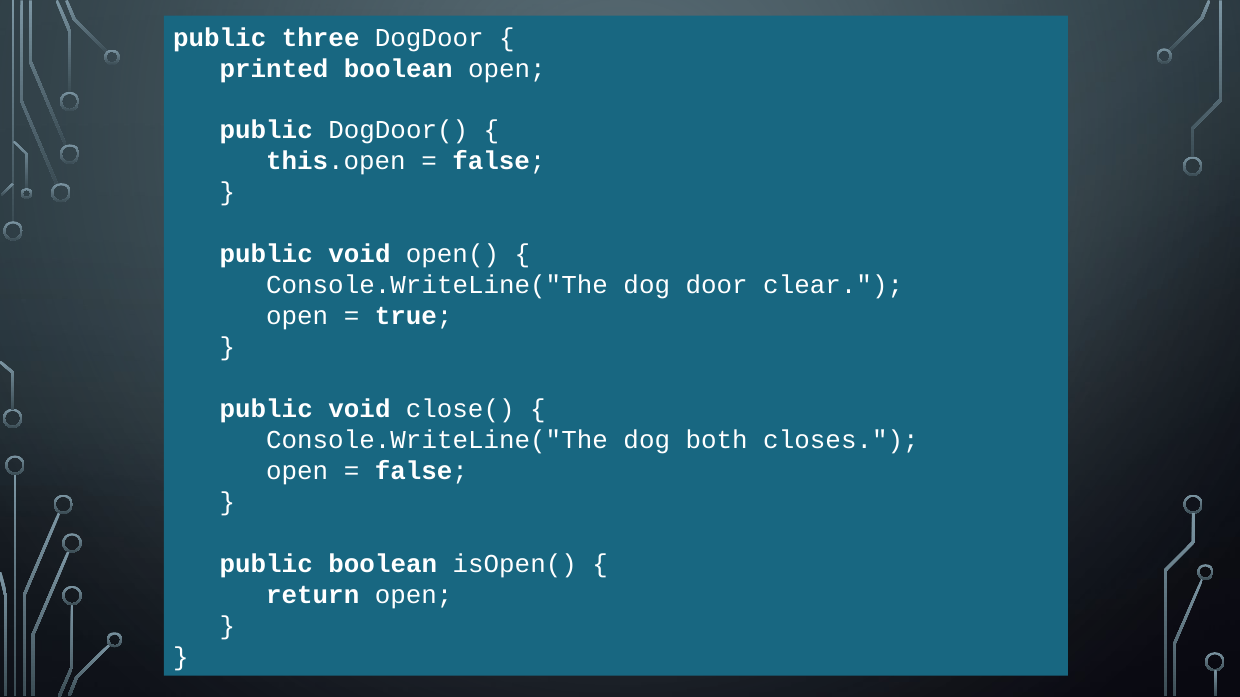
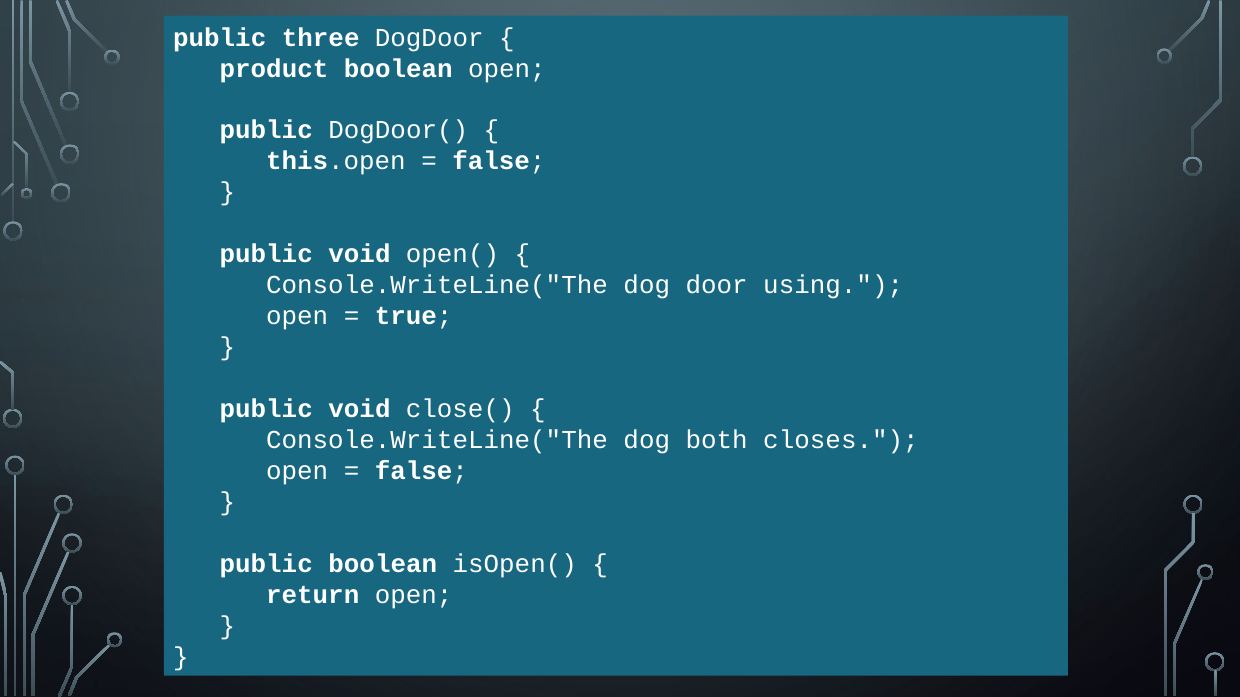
printed: printed -> product (274, 69)
clear: clear -> using (833, 286)
